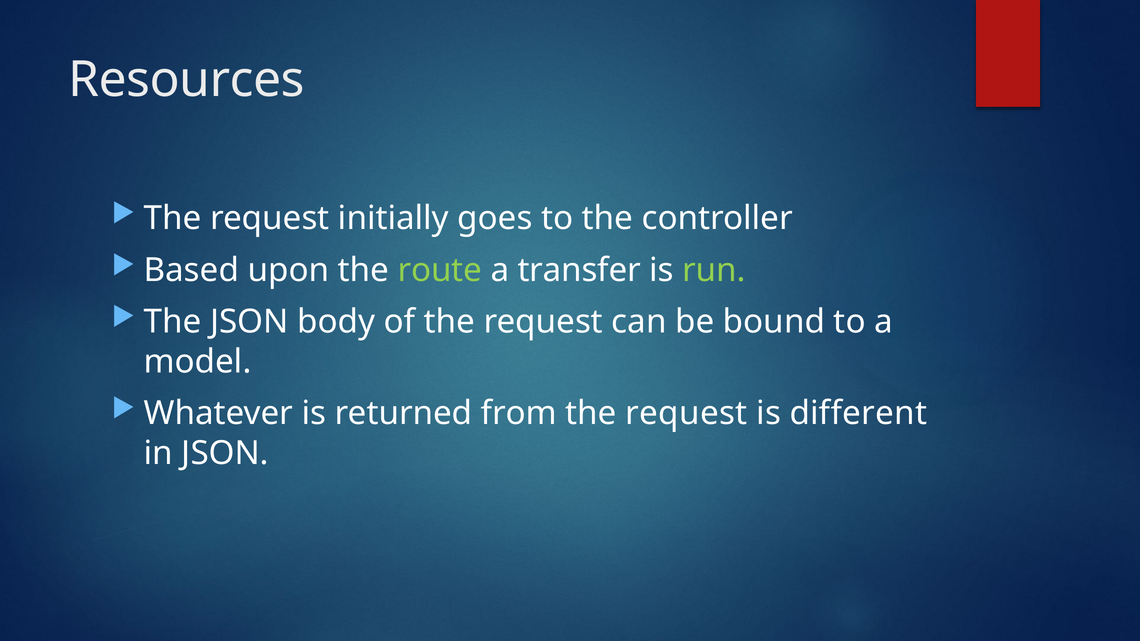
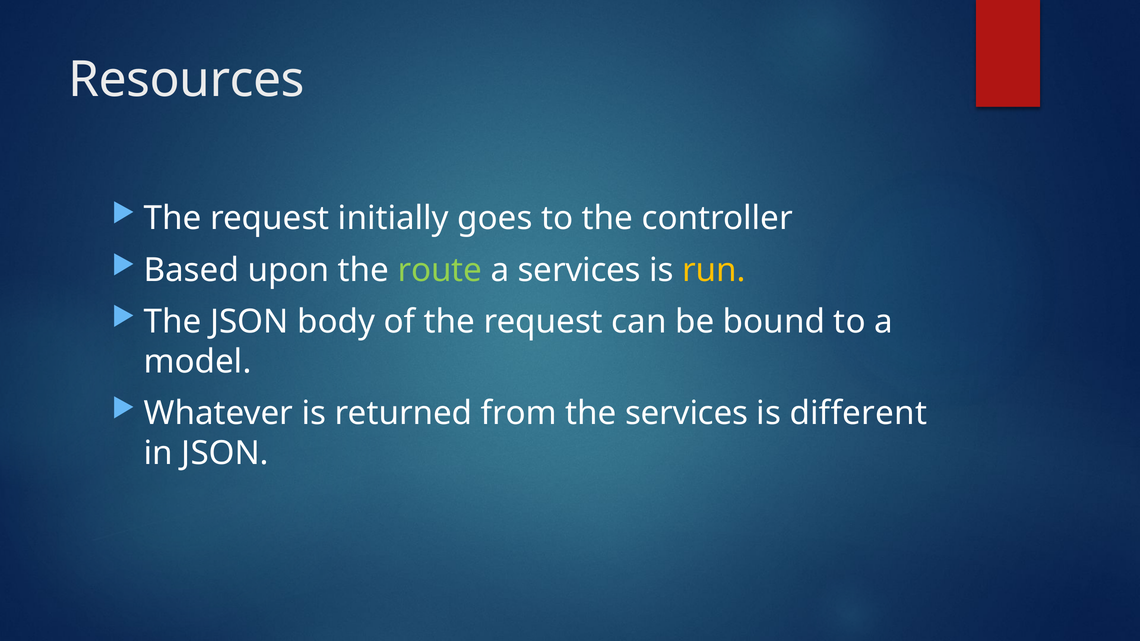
a transfer: transfer -> services (579, 270)
run colour: light green -> yellow (714, 270)
from the request: request -> services (687, 413)
